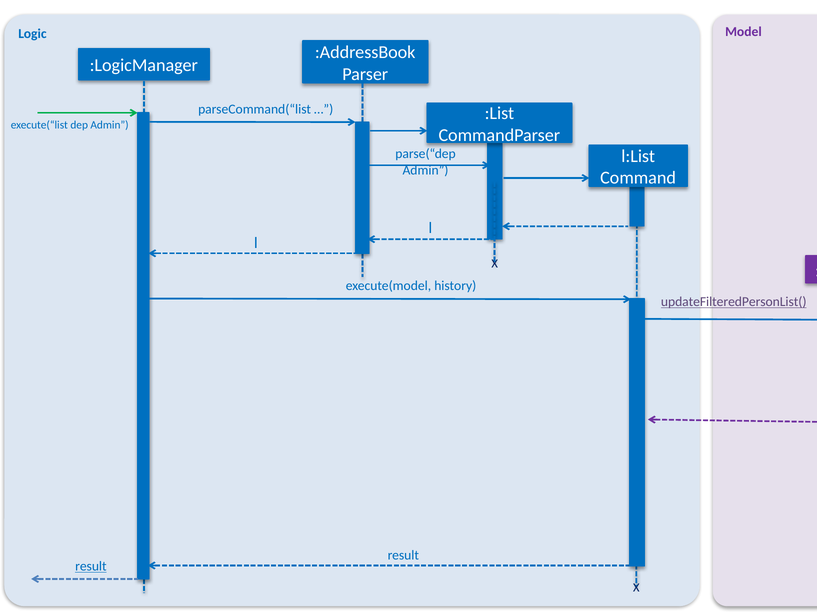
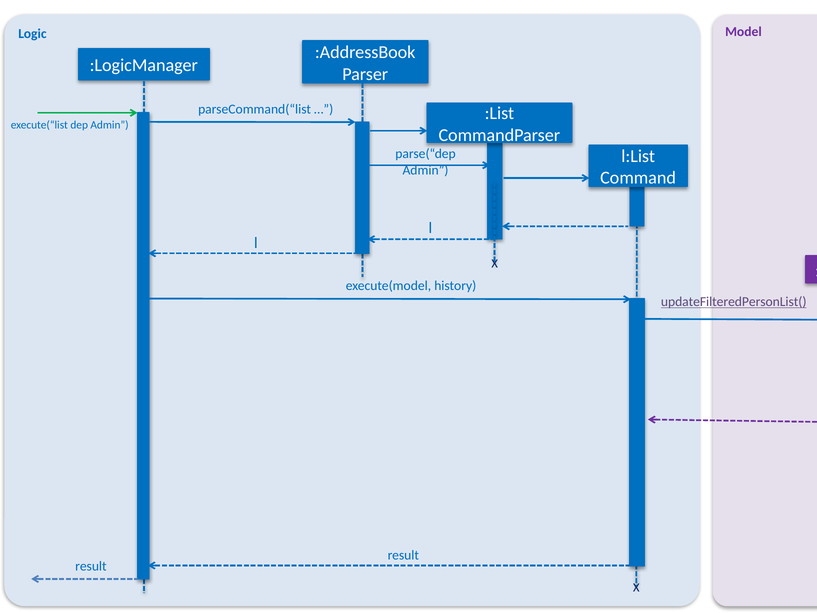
result underline: present -> none (91, 566)
